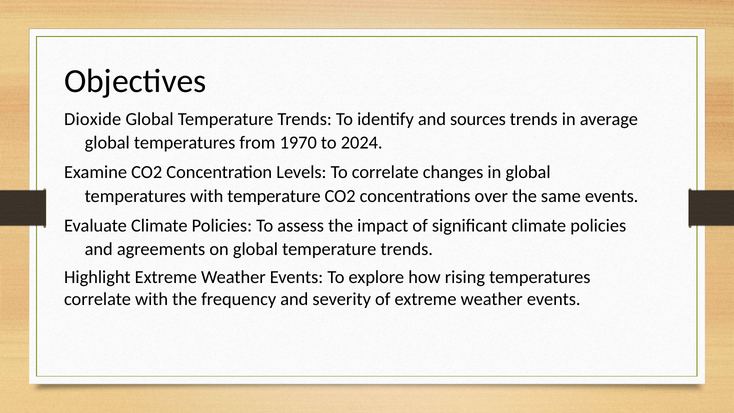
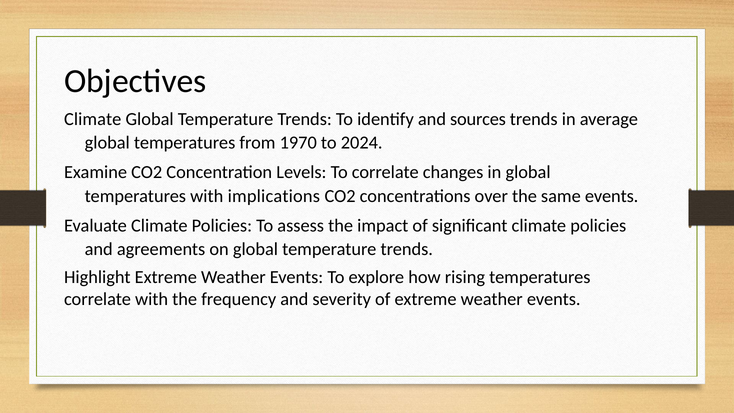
Dioxide: Dioxide -> Climate (93, 119)
with temperature: temperature -> implications (274, 196)
